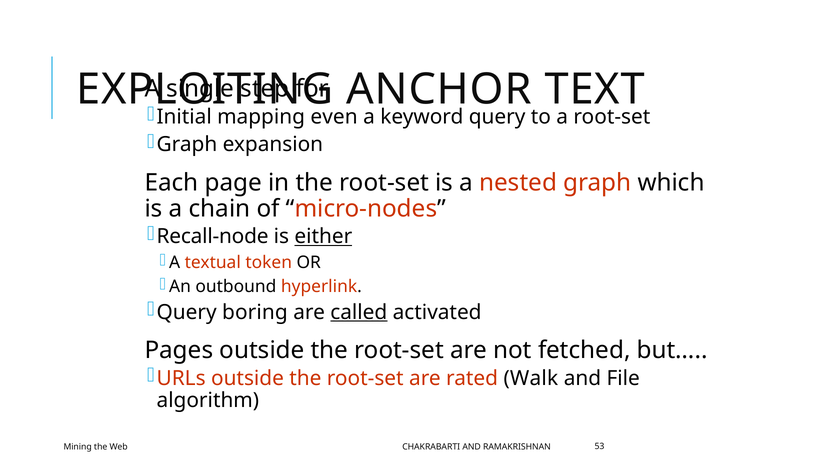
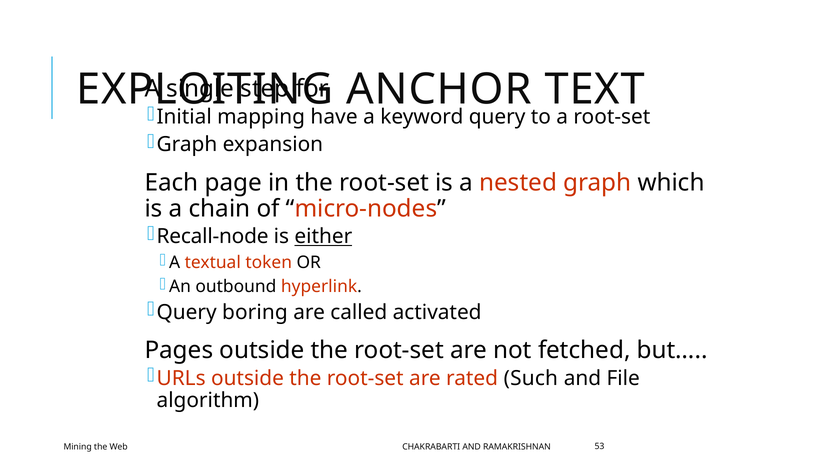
even: even -> have (334, 117)
called underline: present -> none (359, 313)
Walk: Walk -> Such (531, 379)
